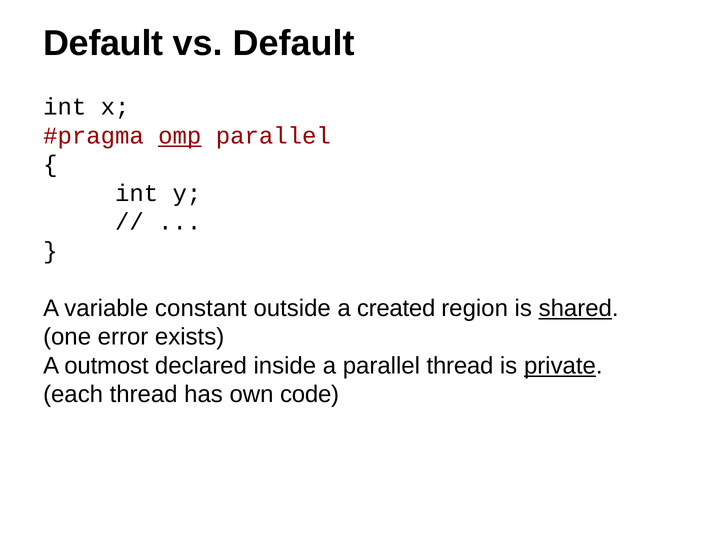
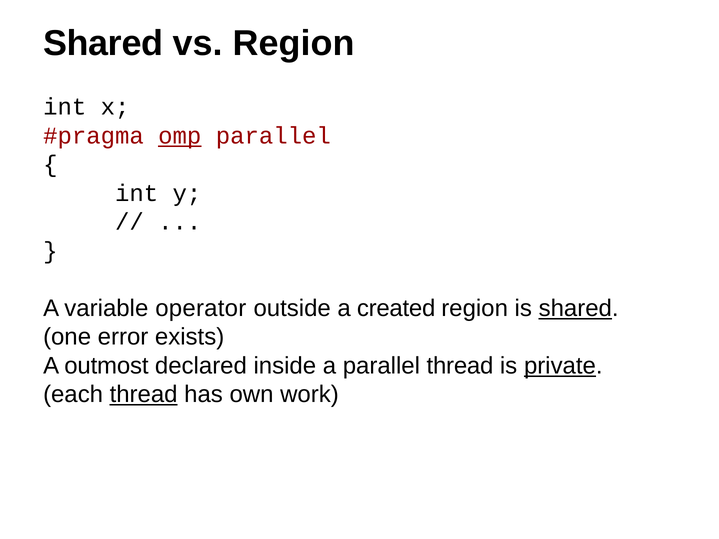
Default: Default -> Shared (103, 43)
vs Default: Default -> Region (294, 43)
constant: constant -> operator (201, 308)
thread underline: none -> present (144, 395)
code: code -> work (309, 395)
